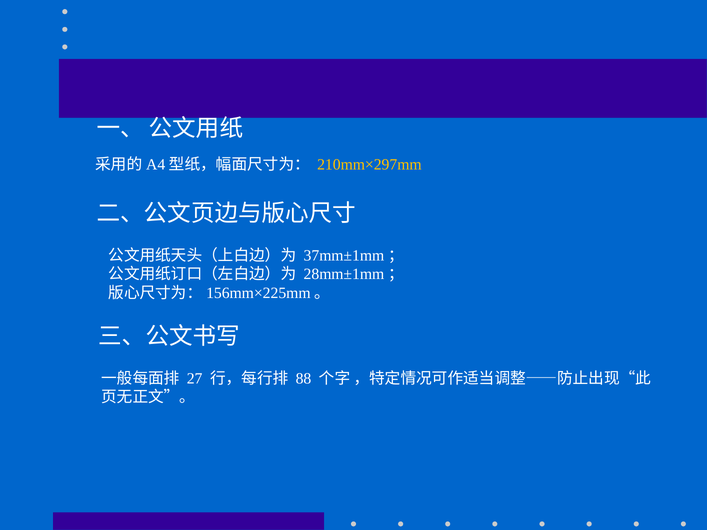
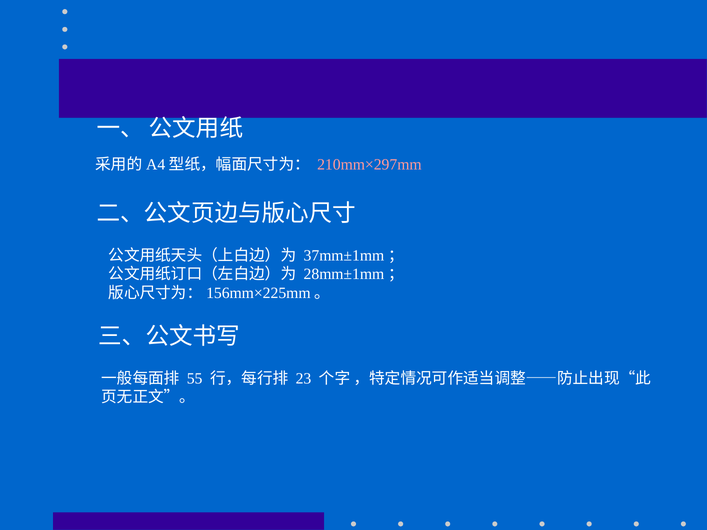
210mm×297mm colour: yellow -> pink (369, 164)
27: 27 -> 55 (195, 379)
88: 88 -> 23 (303, 379)
